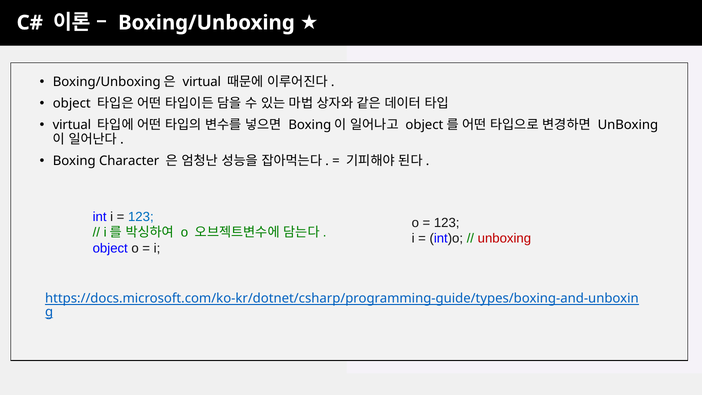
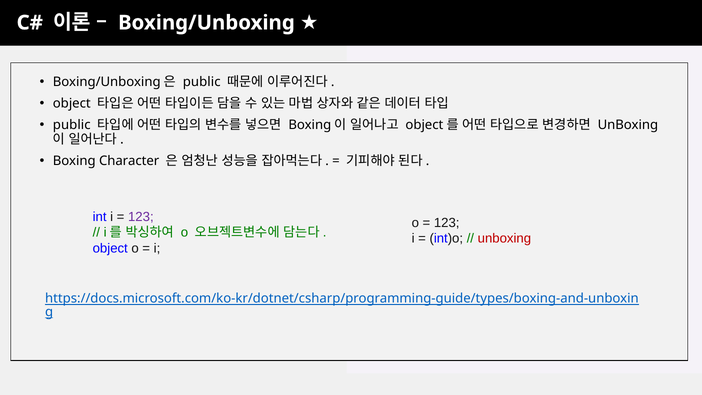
virtual: virtual -> public (202, 82)
virtual: virtual -> public (72, 125)
123 colour: blue -> purple (141, 217)
